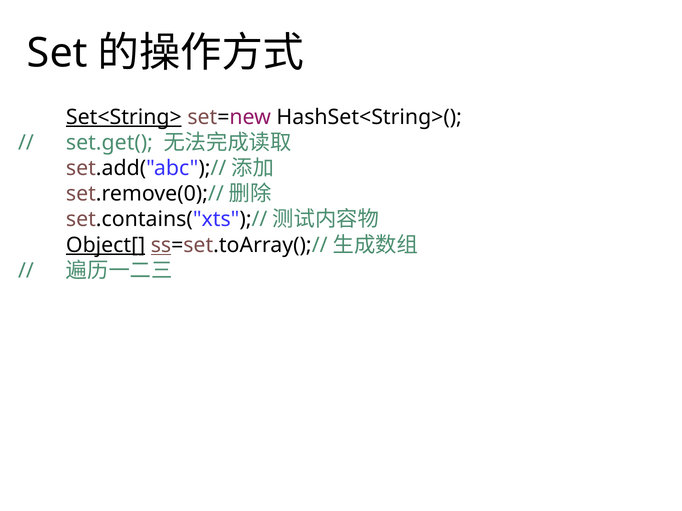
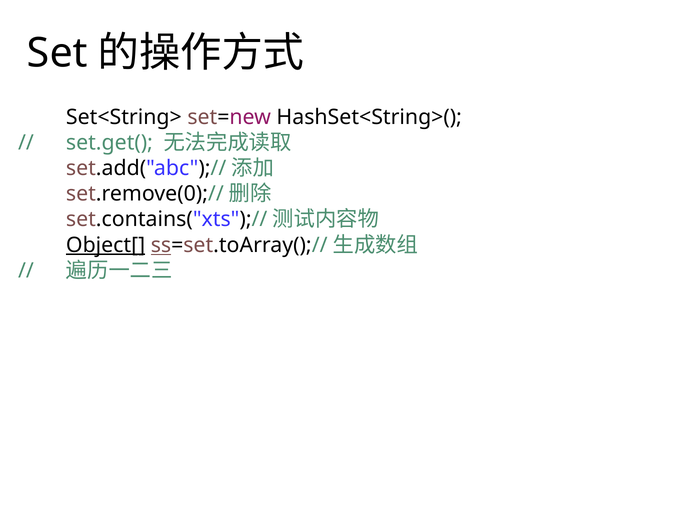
Set<String> underline: present -> none (124, 117)
